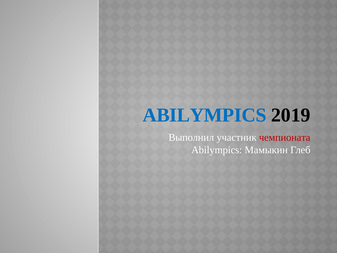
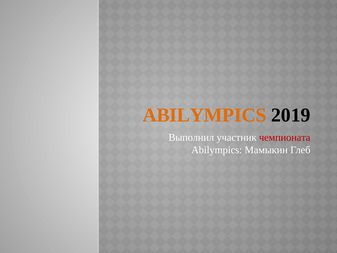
ABILYMPICS colour: blue -> orange (205, 115)
